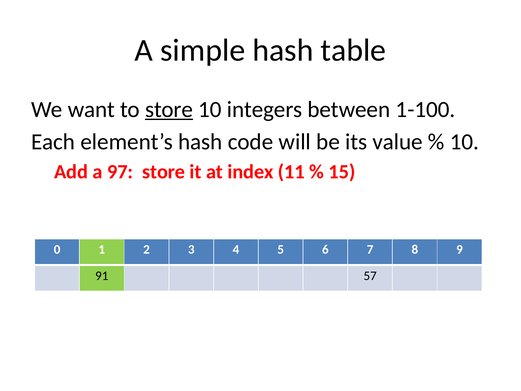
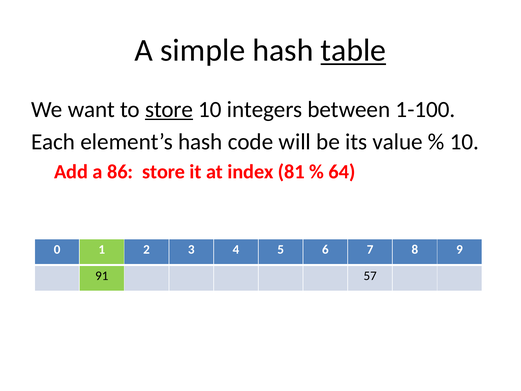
table underline: none -> present (353, 50)
97: 97 -> 86 (120, 172)
11: 11 -> 81 (291, 172)
15: 15 -> 64 (342, 172)
